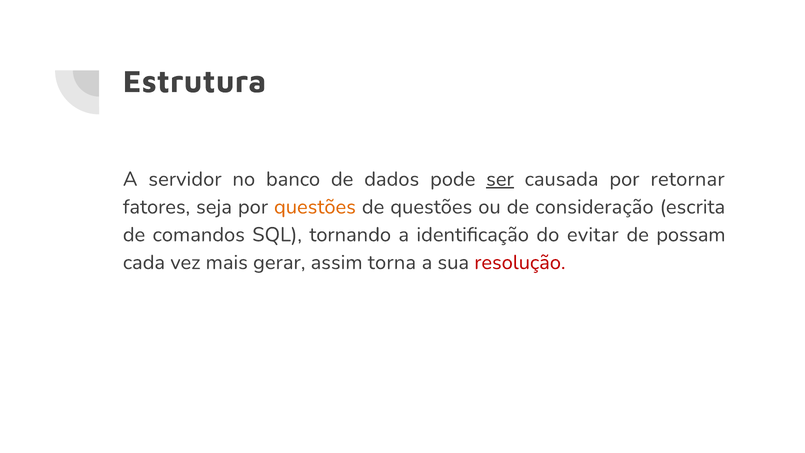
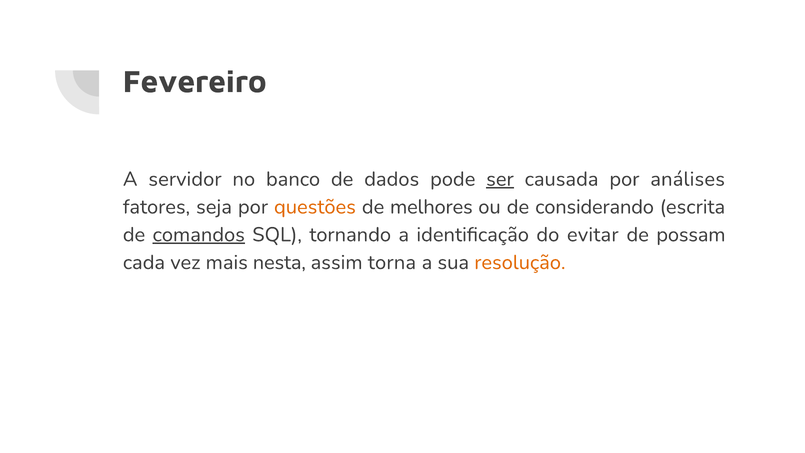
Estrutura: Estrutura -> Fevereiro (195, 82)
retornar: retornar -> análises (688, 179)
de questões: questões -> melhores (431, 207)
consideração: consideração -> considerando (595, 207)
comandos underline: none -> present (199, 235)
gerar: gerar -> nesta (279, 262)
resolução colour: red -> orange (520, 262)
